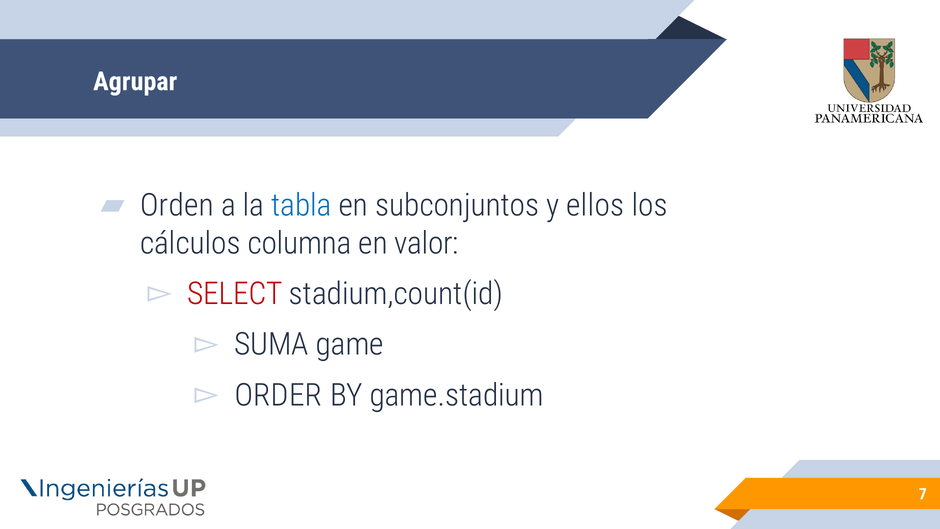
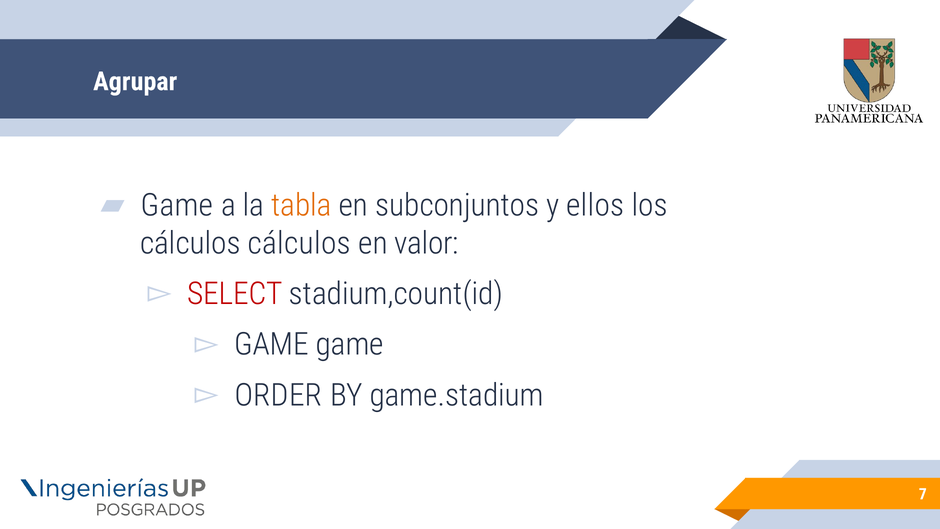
Orden: Orden -> Game (177, 206)
tabla colour: blue -> orange (301, 206)
cálculos columna: columna -> cálculos (299, 243)
SUMA: SUMA -> GAME (271, 344)
